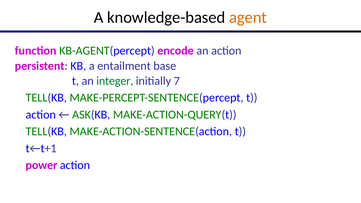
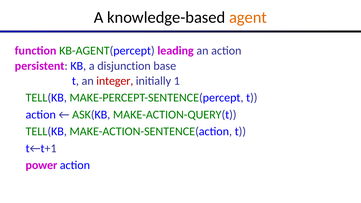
encode: encode -> leading (176, 51)
entailment: entailment -> disjunction (124, 66)
integer colour: green -> red (115, 81)
7: 7 -> 1 (177, 81)
